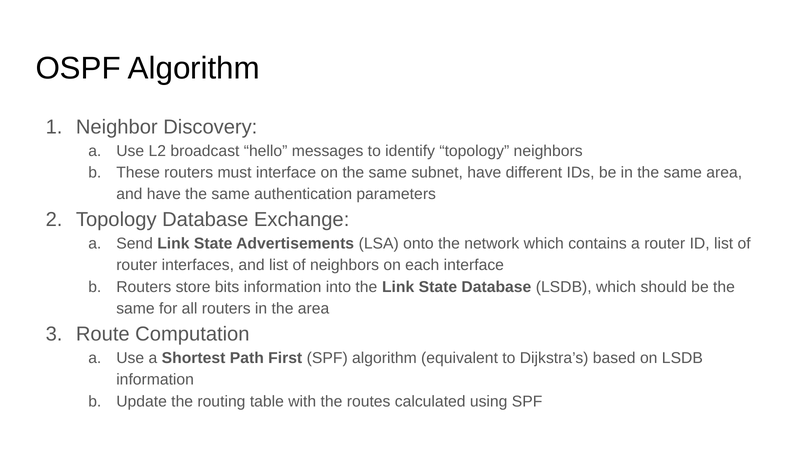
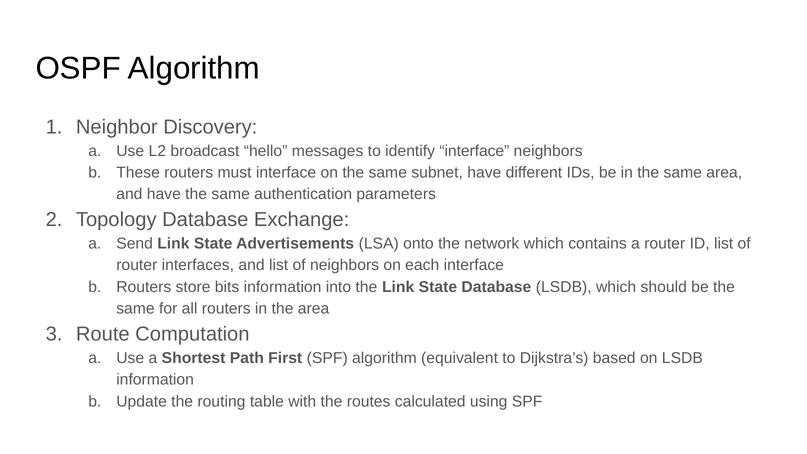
identify topology: topology -> interface (474, 151)
